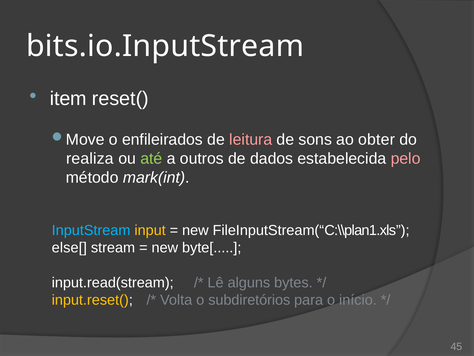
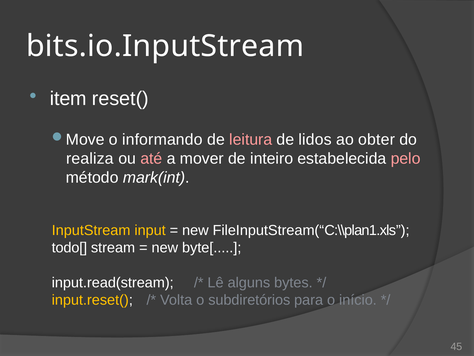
enfileirados: enfileirados -> informando (162, 139)
sons: sons -> lidos (315, 139)
até colour: light green -> pink (151, 158)
outros: outros -> mover (202, 158)
dados: dados -> inteiro (272, 158)
InputStream colour: light blue -> yellow (91, 230)
else[: else[ -> todo[ (69, 247)
